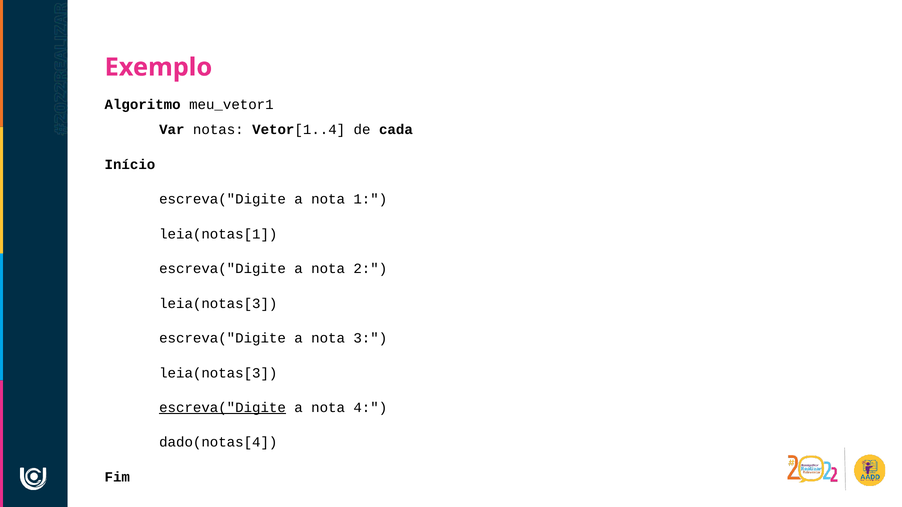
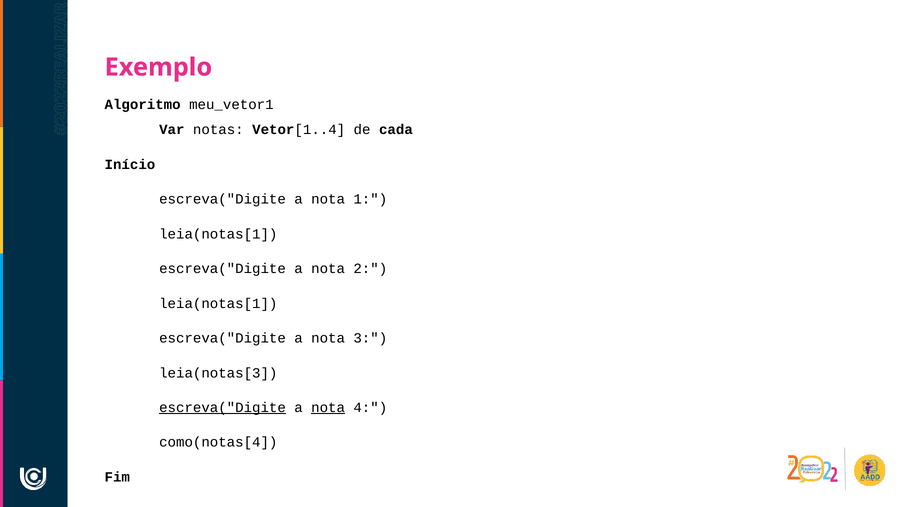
leia(notas[3: leia(notas[3 -> leia(notas[1 (218, 304)
nota underline: none -> present (328, 408)
dado(notas[4: dado(notas[4 -> como(notas[4 (218, 443)
